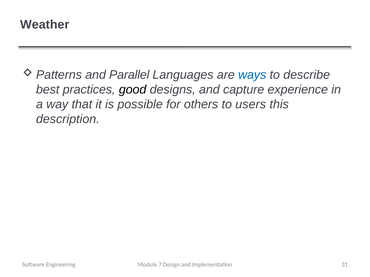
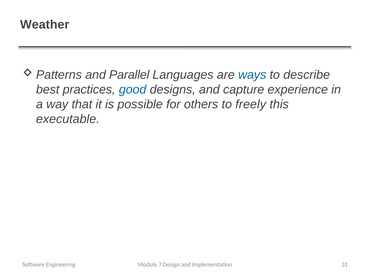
good colour: black -> blue (133, 90)
users: users -> freely (251, 104)
description: description -> executable (68, 119)
